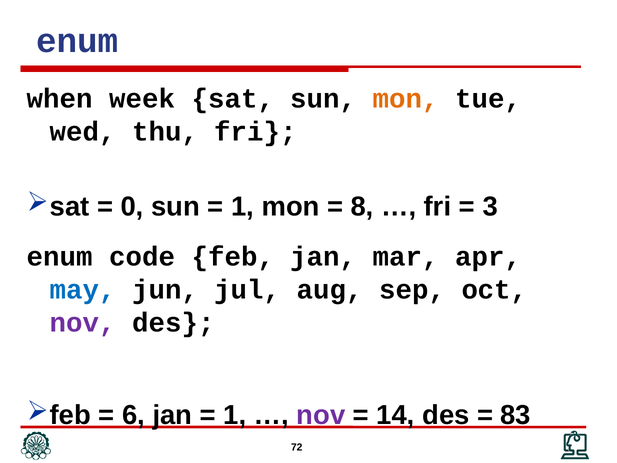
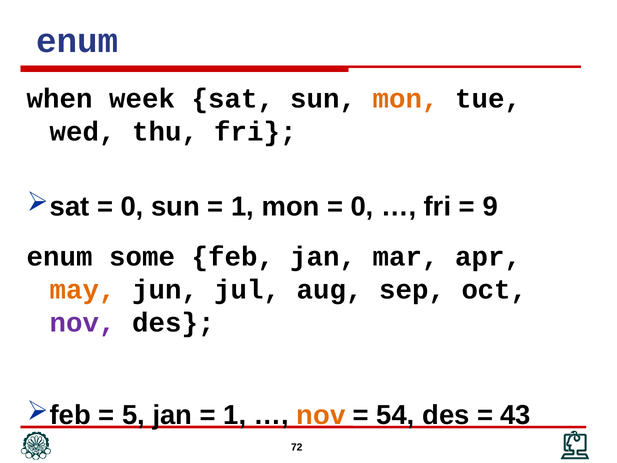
8: 8 -> 0 (362, 207)
3: 3 -> 9 (490, 207)
code: code -> some (142, 257)
may colour: blue -> orange (83, 290)
6: 6 -> 5 (133, 415)
nov colour: purple -> orange (321, 415)
14: 14 -> 54 (396, 415)
83: 83 -> 43 (515, 415)
